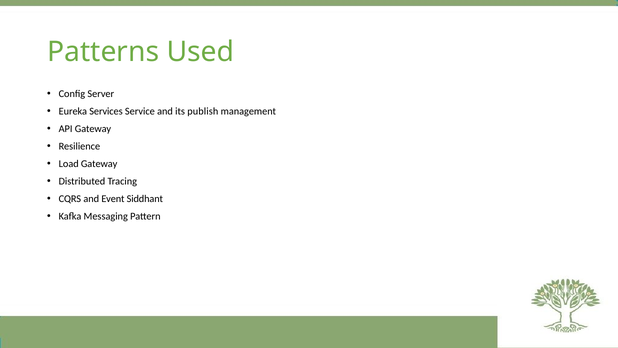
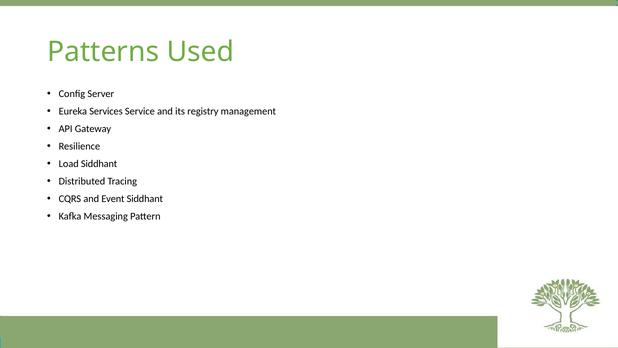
publish: publish -> registry (203, 111)
Load Gateway: Gateway -> Siddhant (99, 164)
